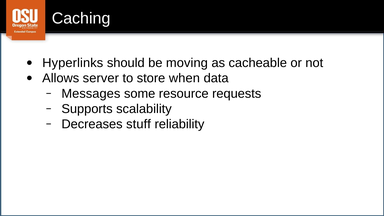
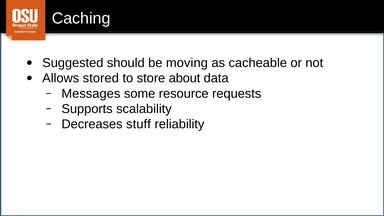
Hyperlinks: Hyperlinks -> Suggested (73, 63)
server: server -> stored (101, 78)
when: when -> about (185, 78)
